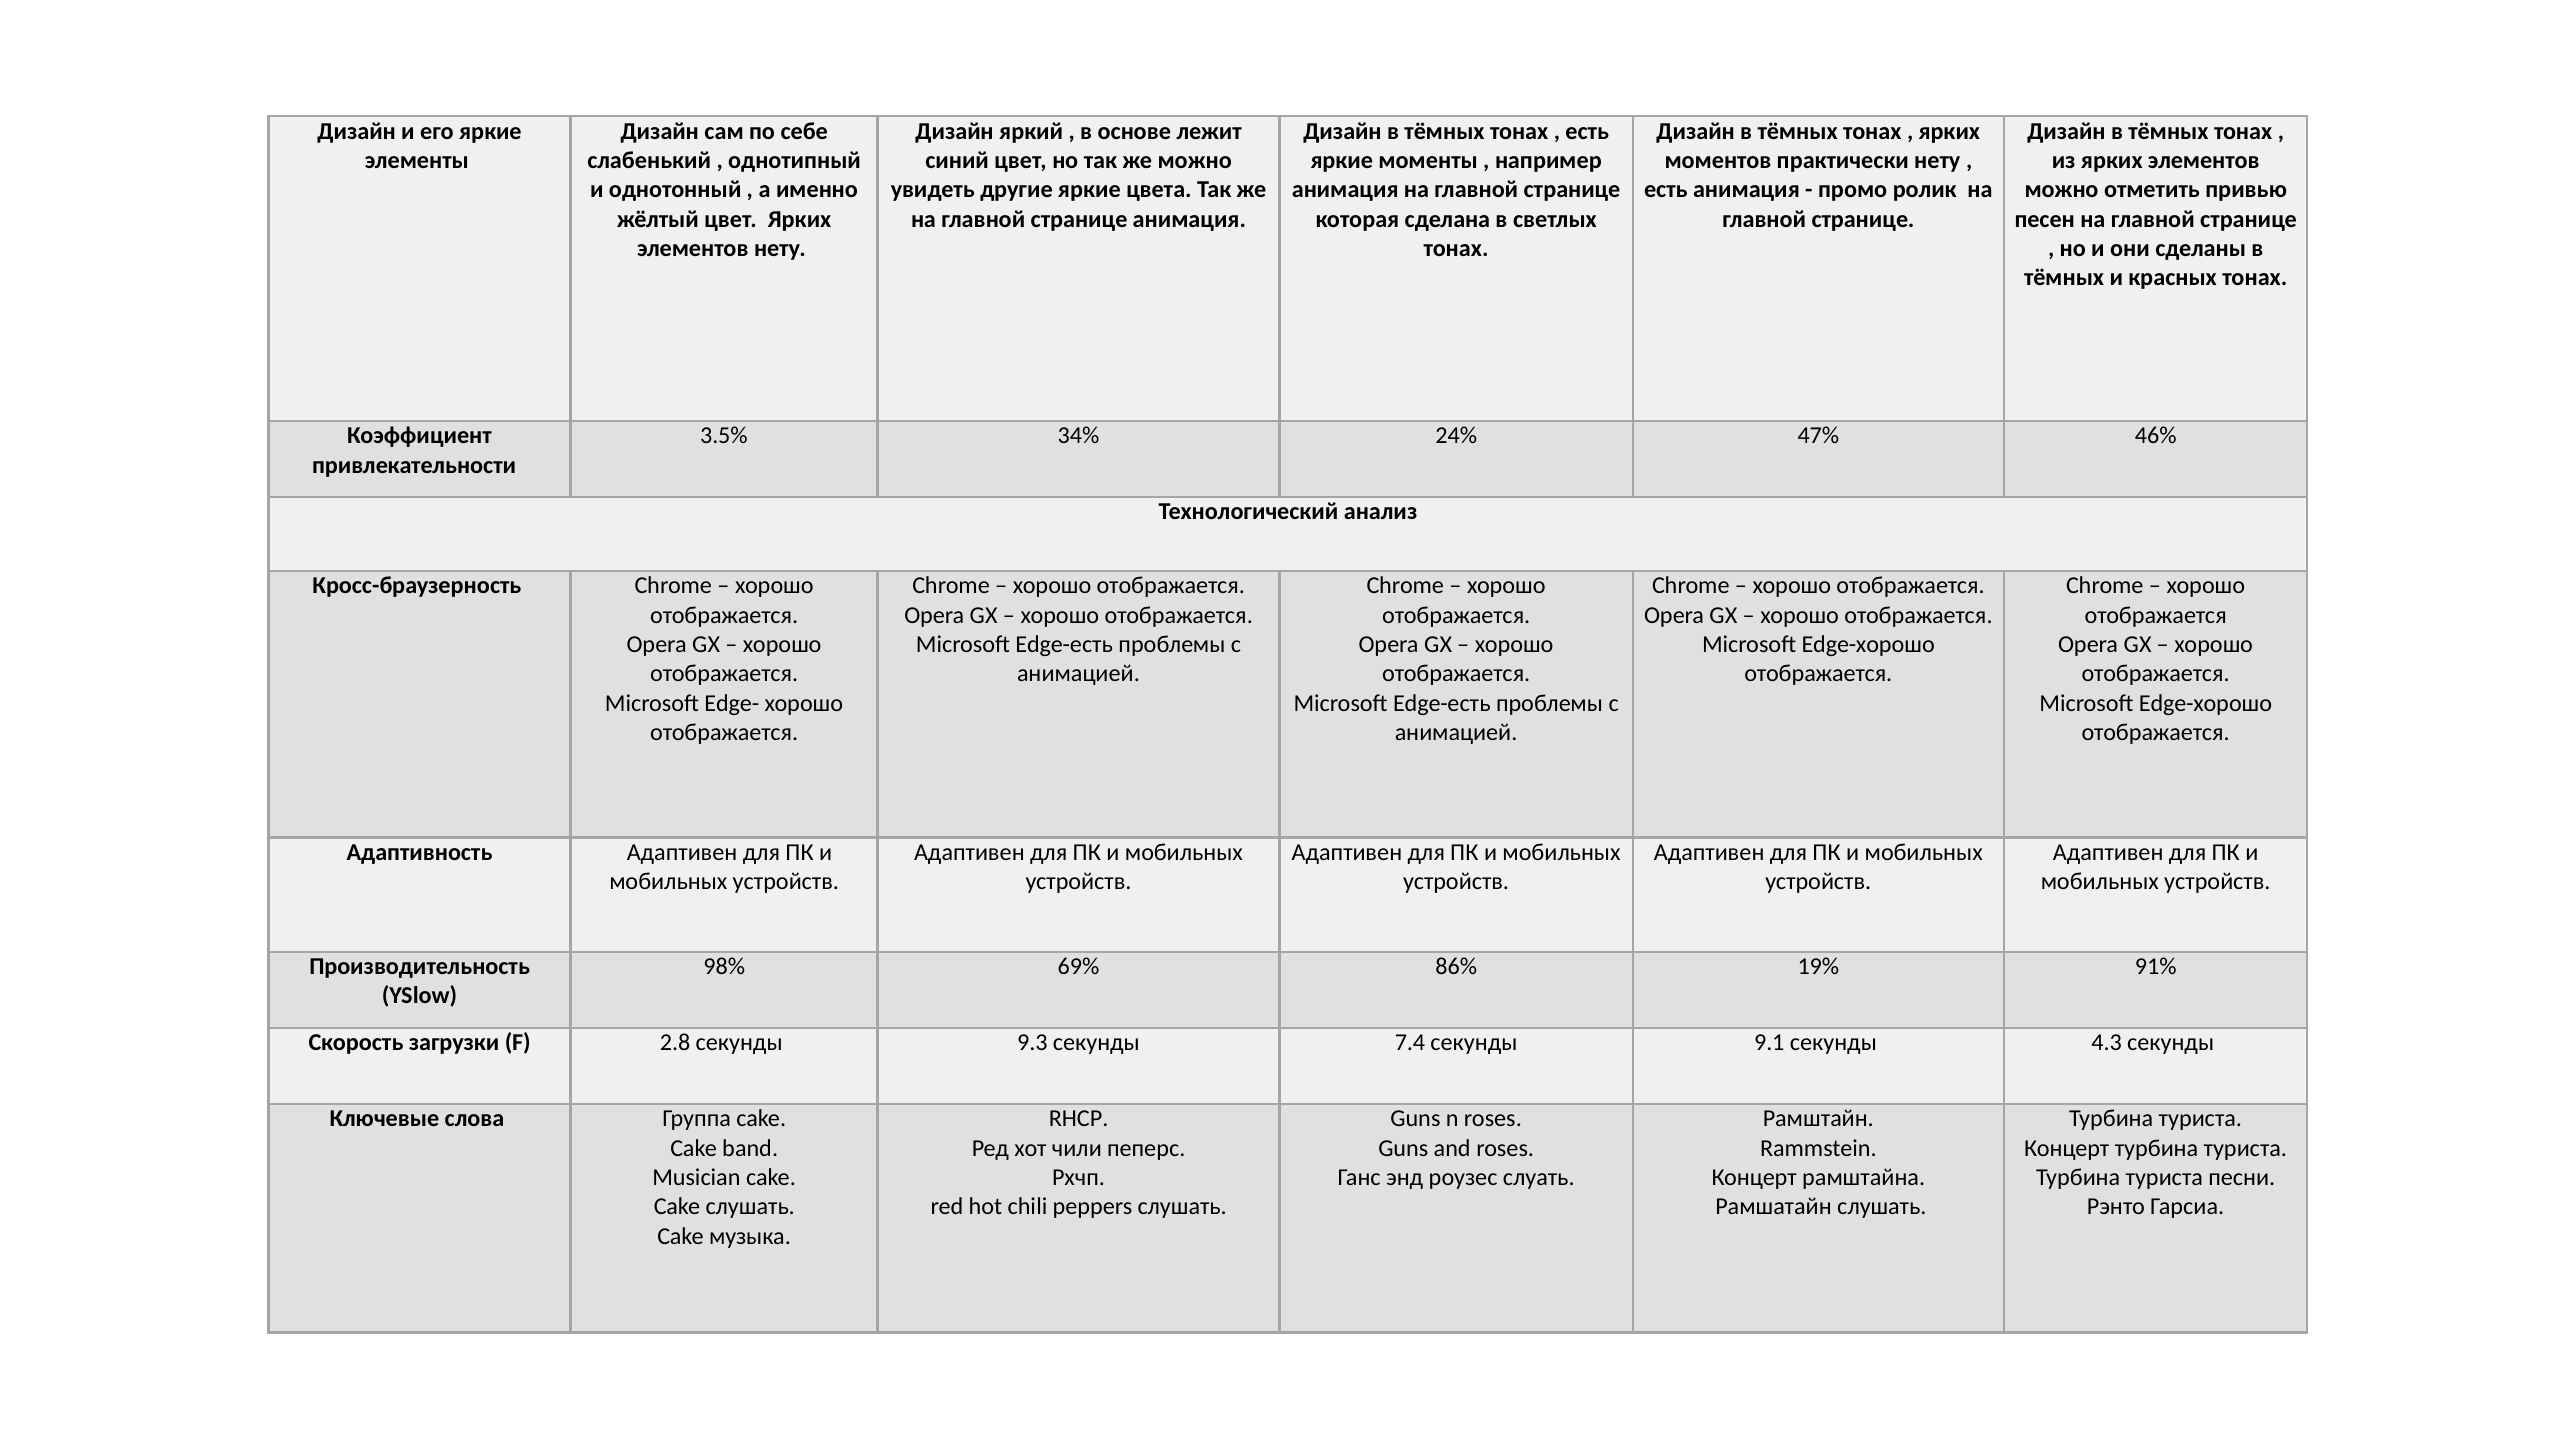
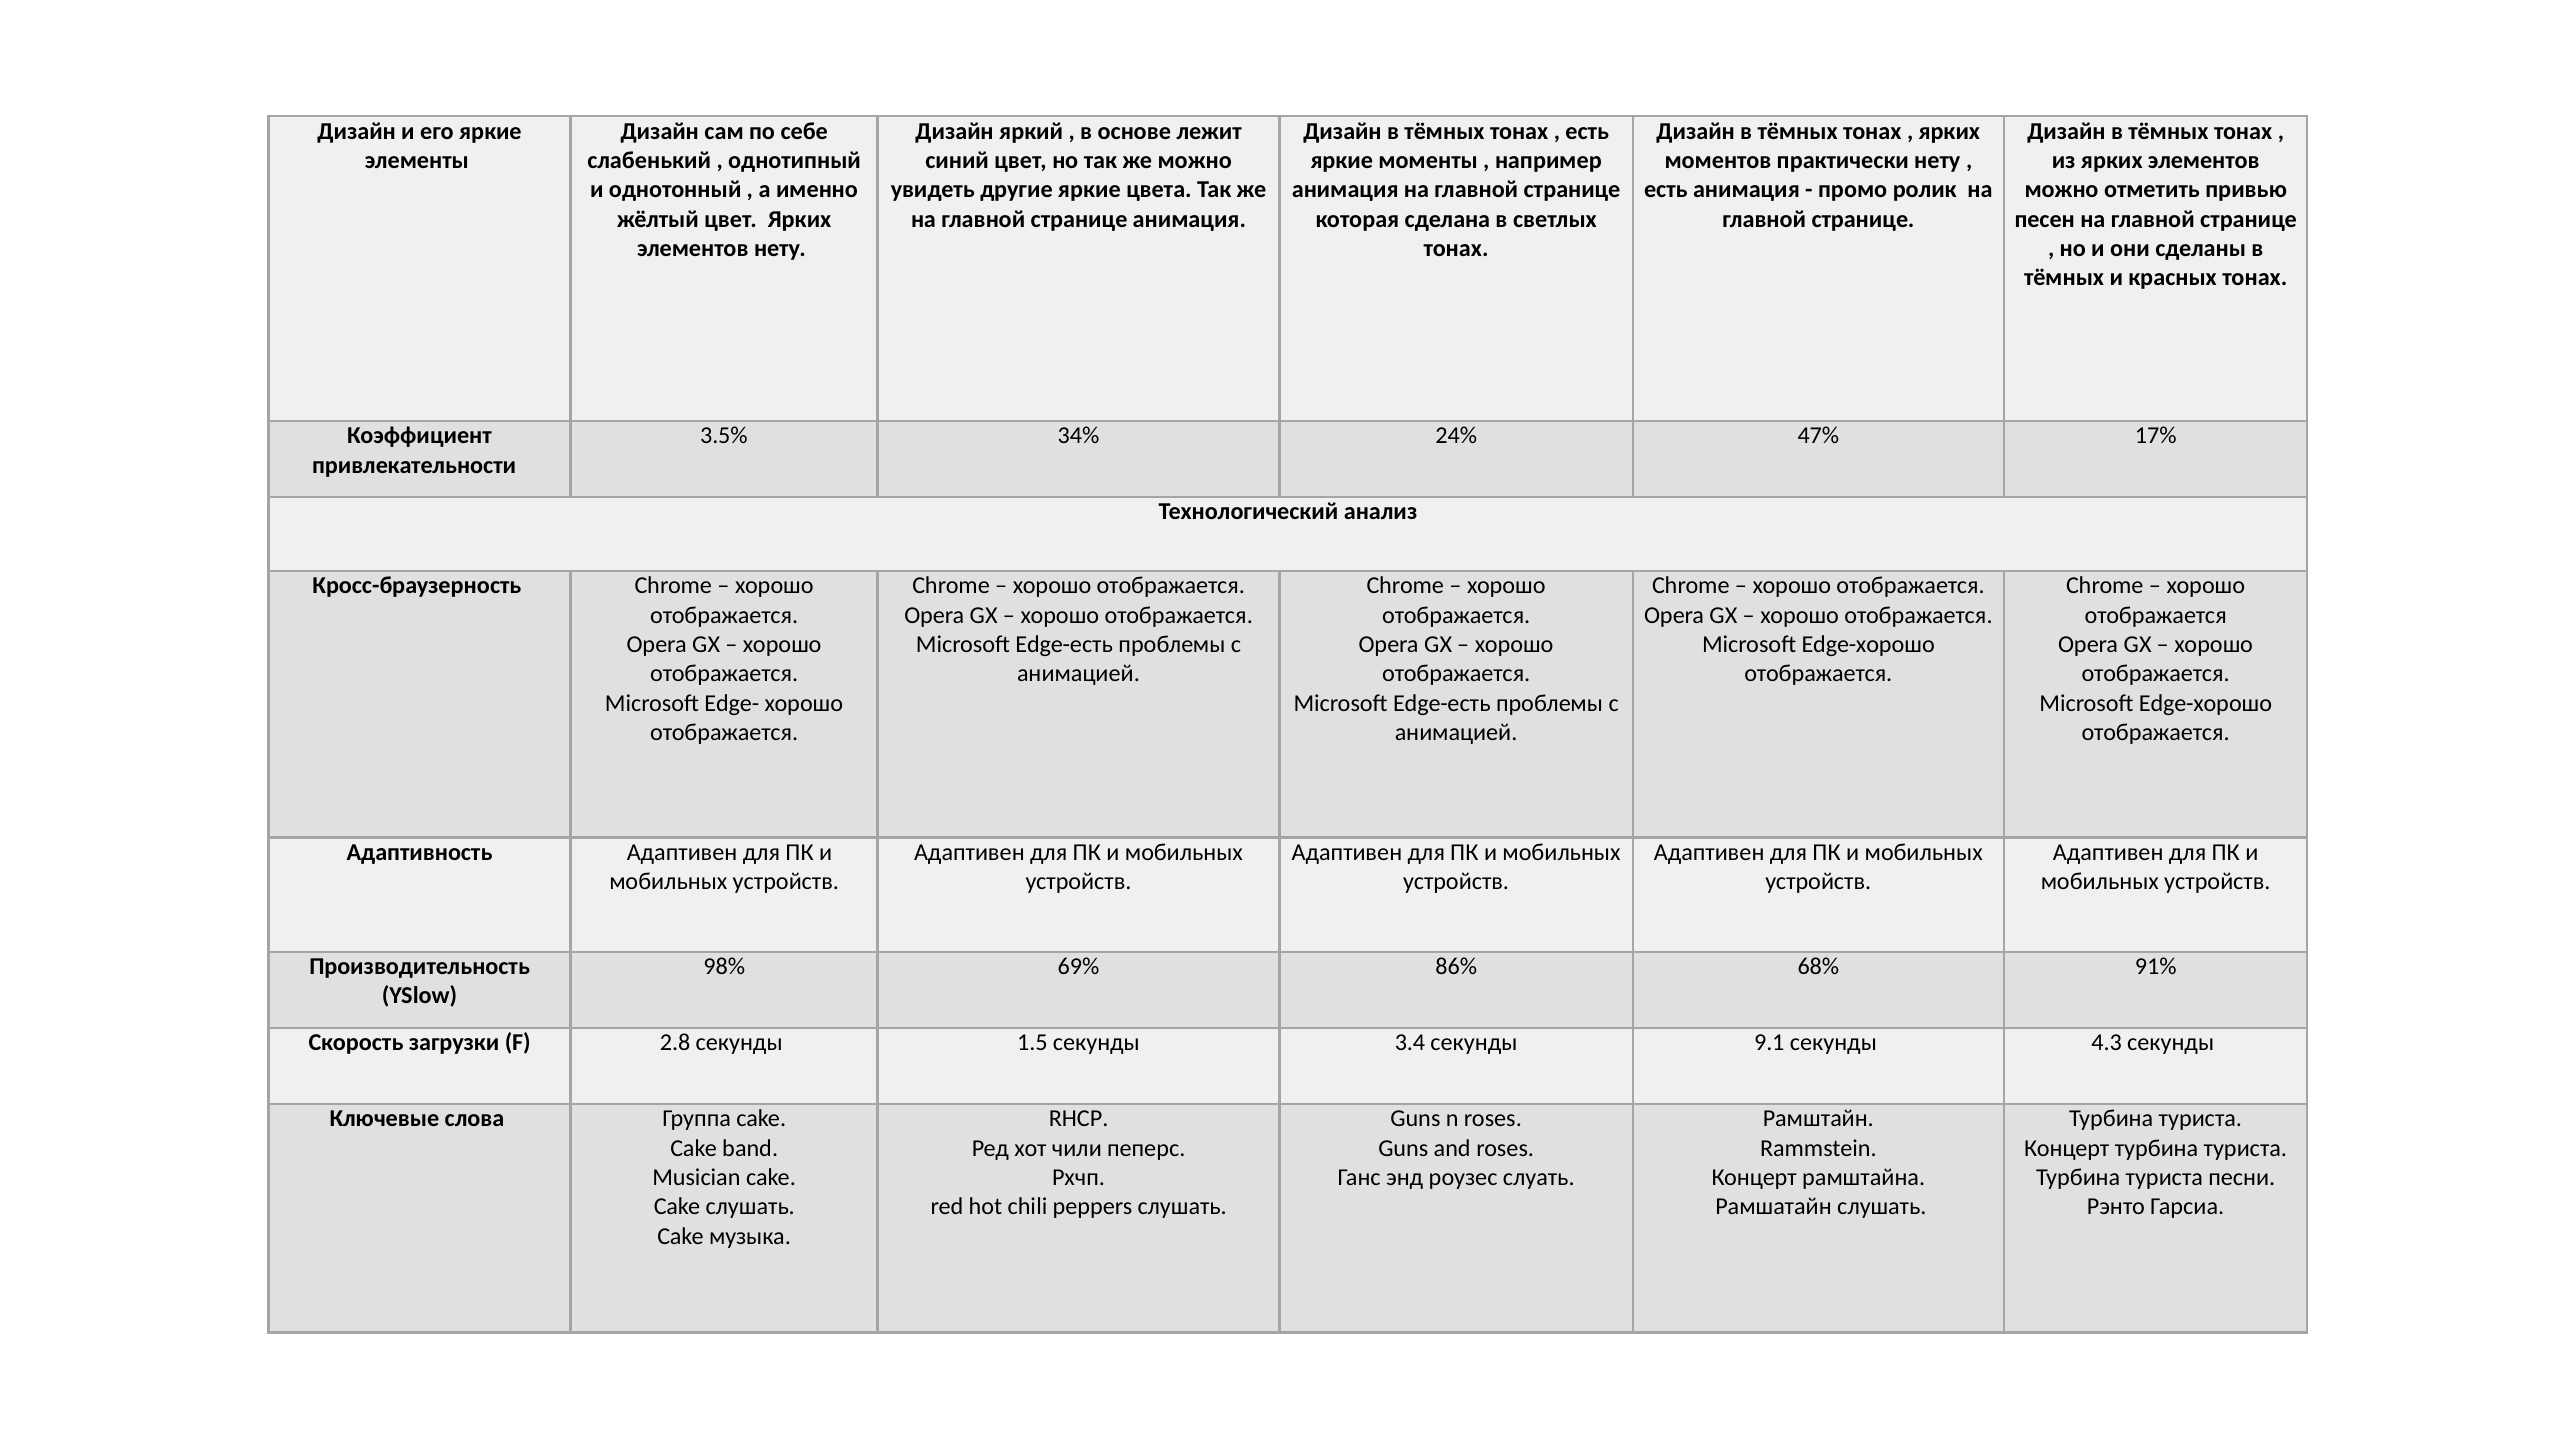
46%: 46% -> 17% (2156, 436)
19%: 19% -> 68% (1818, 967)
9.3: 9.3 -> 1.5 (1032, 1043)
7.4: 7.4 -> 3.4 (1410, 1043)
